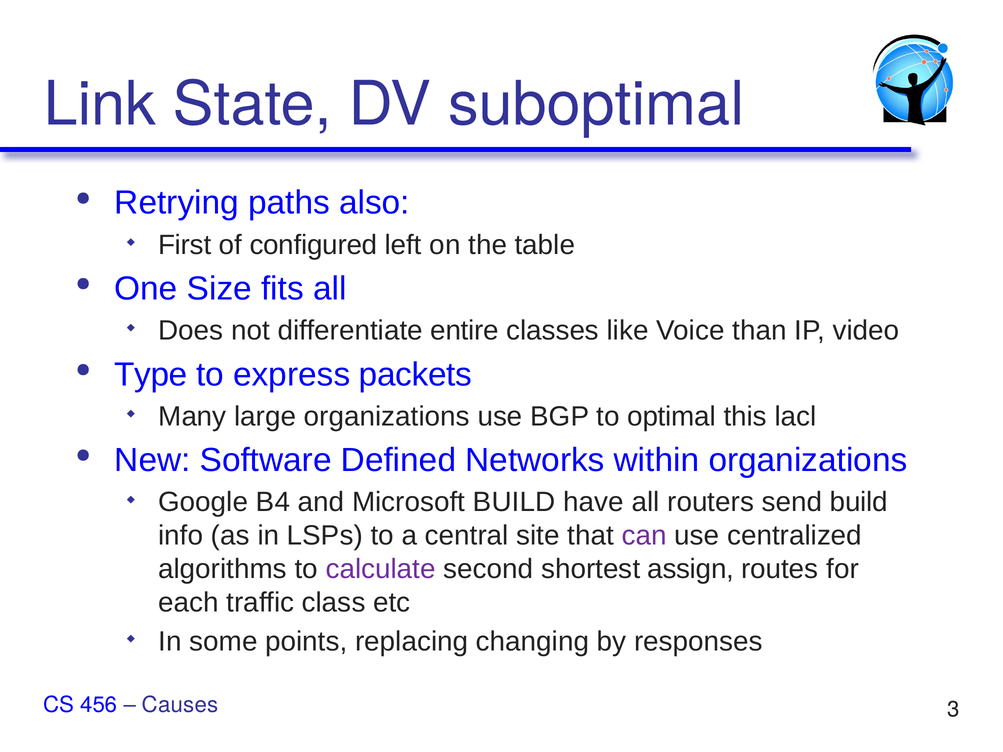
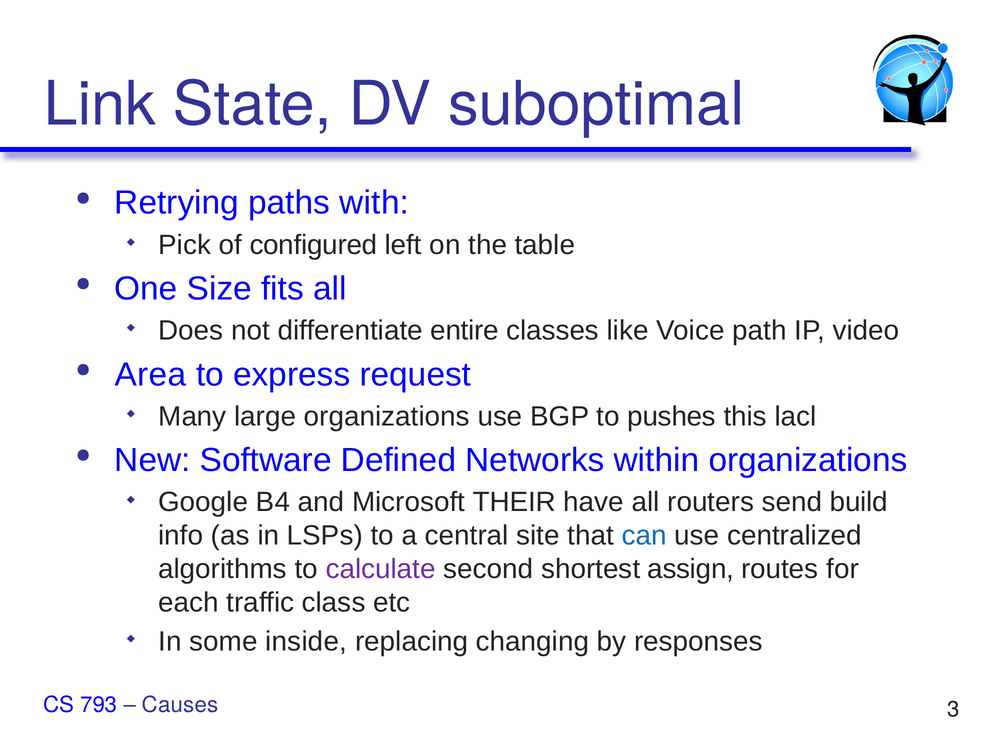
also: also -> with (374, 203)
First: First -> Pick (185, 245)
than: than -> path (759, 331)
Type: Type -> Area (150, 375)
packets: packets -> request (415, 375)
optimal: optimal -> pushes (672, 417)
Microsoft BUILD: BUILD -> THEIR (514, 502)
can colour: purple -> blue (644, 536)
points: points -> inside (306, 642)
456: 456 -> 793 (99, 705)
